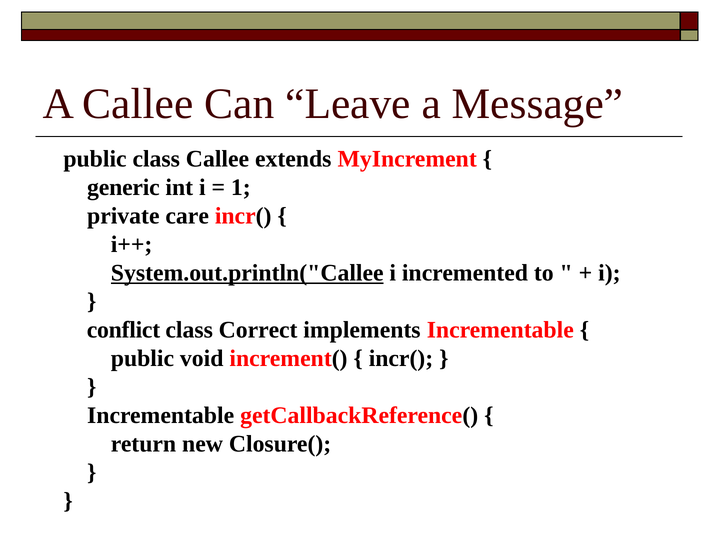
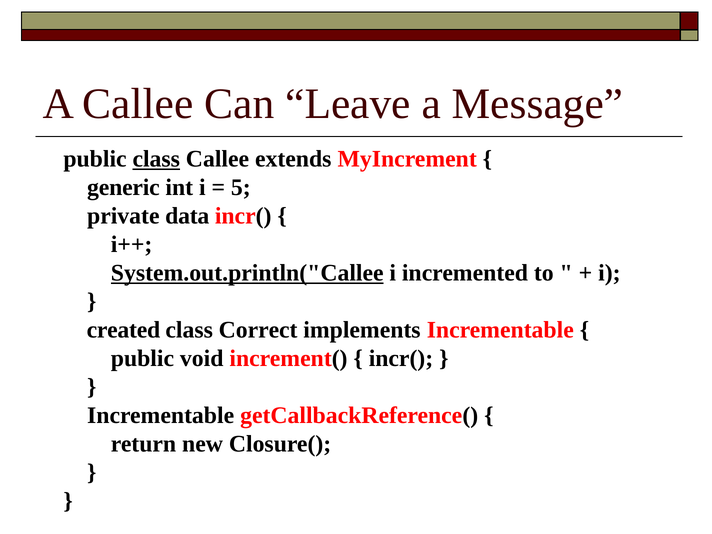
class underline: none -> present (156, 159)
1: 1 -> 5 (241, 187)
care: care -> data (187, 216)
conflict: conflict -> created (123, 330)
